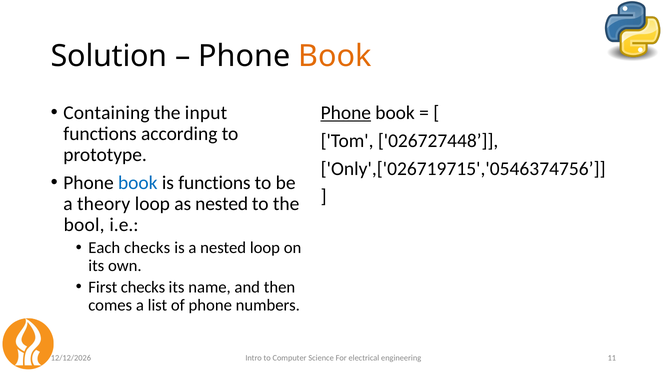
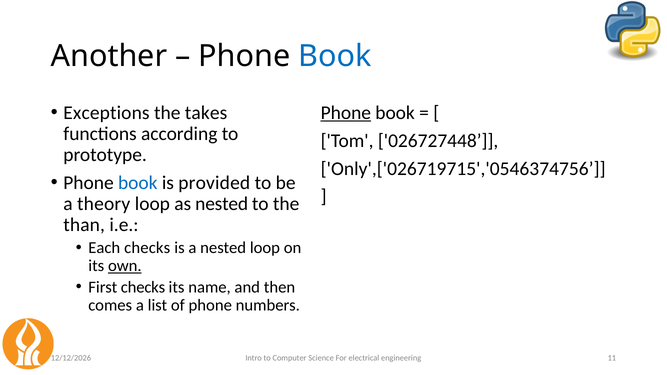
Solution: Solution -> Another (109, 56)
Book colour: orange -> blue (335, 56)
Containing: Containing -> Exceptions (106, 113)
input: input -> takes (206, 113)
is functions: functions -> provided (214, 183)
bool: bool -> than (84, 225)
own underline: none -> present (125, 266)
